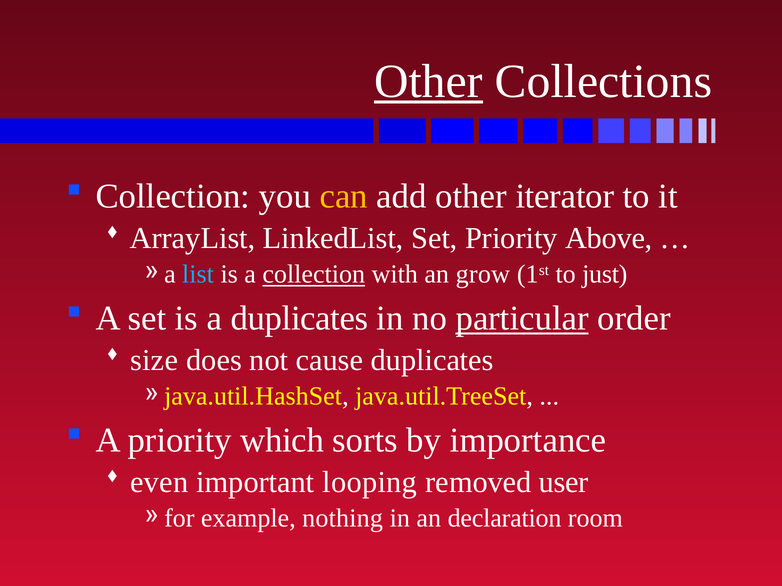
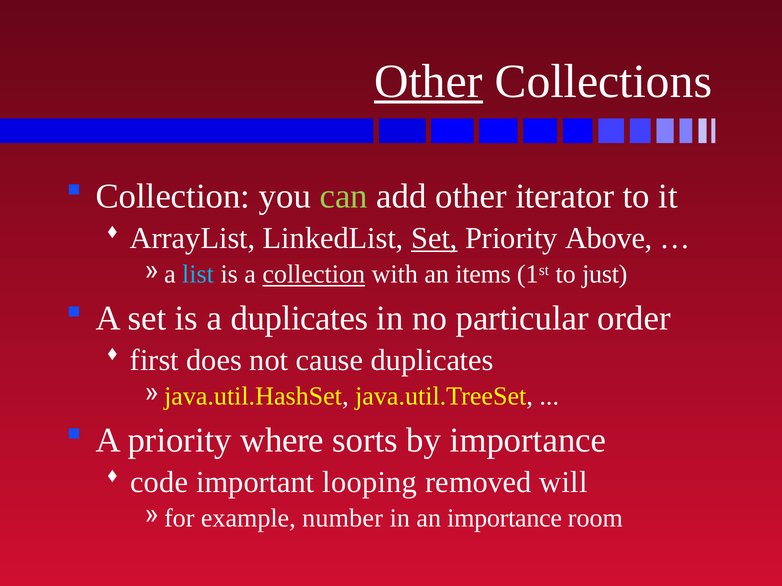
can colour: yellow -> light green (344, 196)
Set underline: none -> present (434, 238)
grow: grow -> items (483, 275)
particular underline: present -> none (522, 319)
size: size -> first (154, 360)
which: which -> where (282, 441)
even: even -> code (159, 483)
user: user -> will (563, 483)
nothing: nothing -> number (343, 519)
an declaration: declaration -> importance (505, 519)
